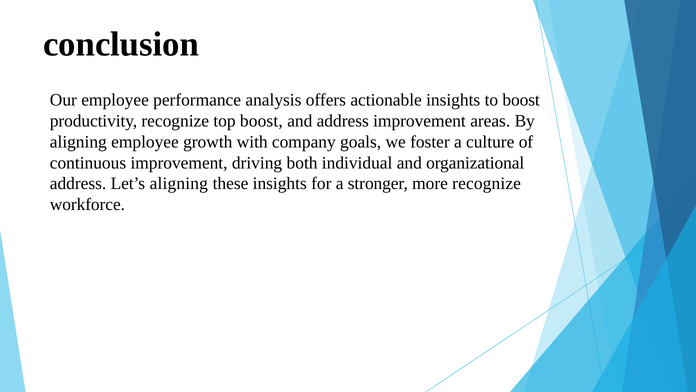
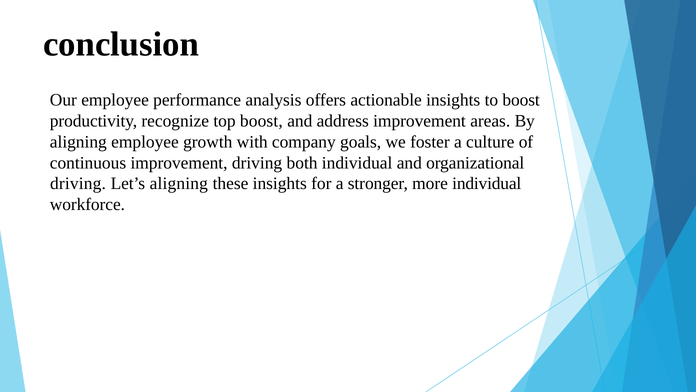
address: address -> driving (78, 184)
more recognize: recognize -> individual (487, 184)
